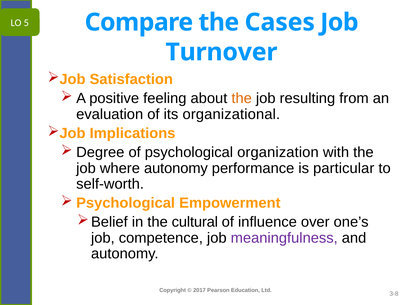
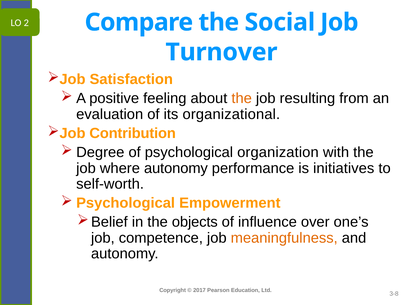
Cases: Cases -> Social (280, 22)
5: 5 -> 2 (26, 23)
Implications: Implications -> Contribution (133, 133)
particular: particular -> initiatives (344, 168)
cultural: cultural -> objects (195, 222)
meaningfulness colour: purple -> orange (284, 238)
